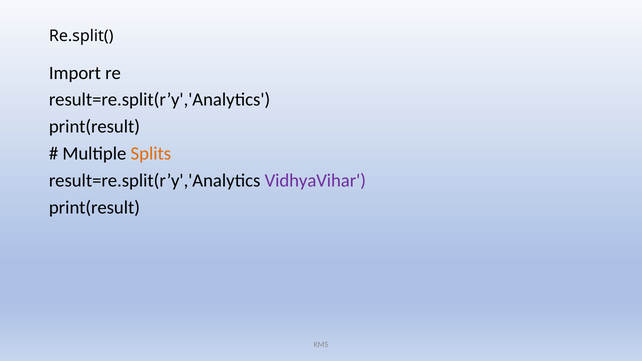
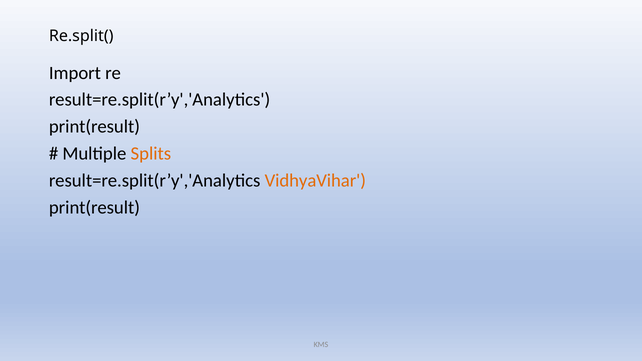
VidhyaVihar colour: purple -> orange (315, 181)
